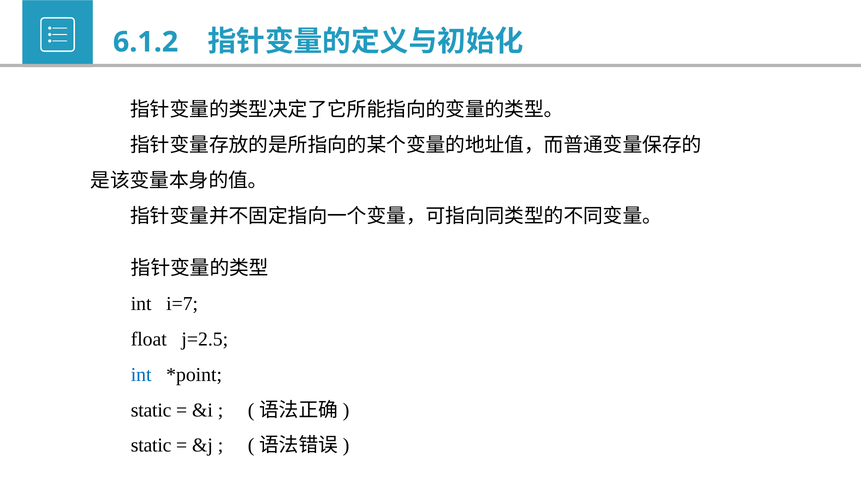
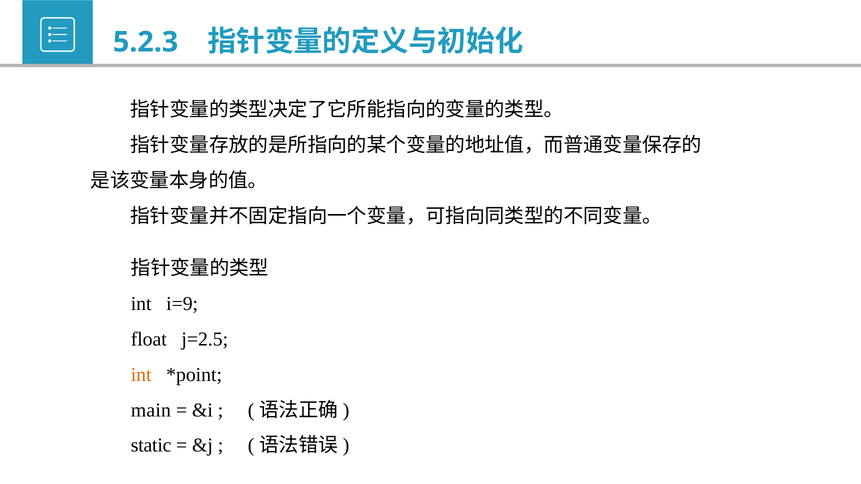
6.1.2: 6.1.2 -> 5.2.3 (146, 42)
i=7: i=7 -> i=9 (182, 304)
int colour: blue -> orange (141, 375)
static: static -> main (151, 410)
